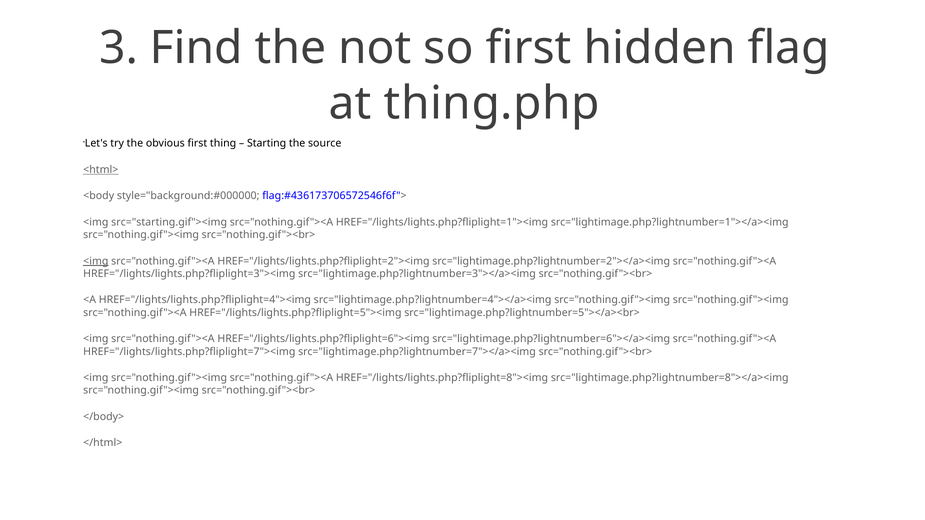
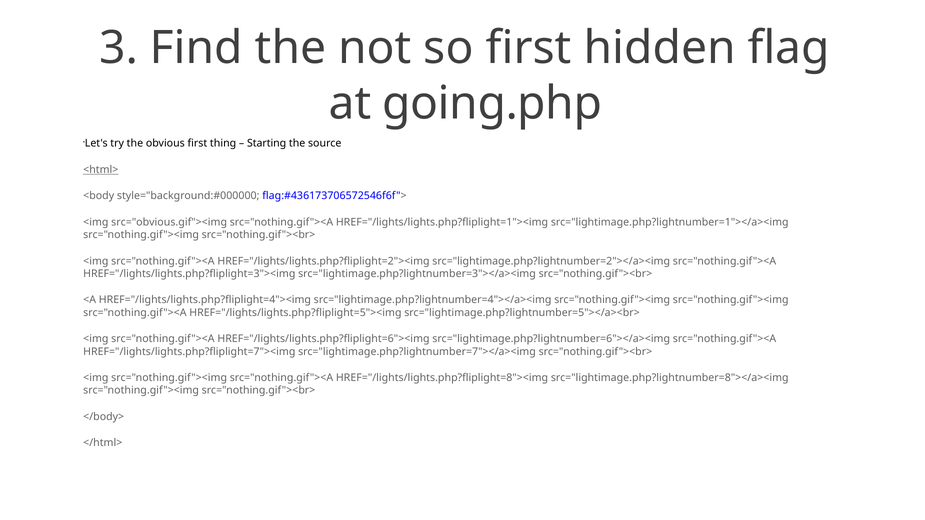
thing.php: thing.php -> going.php (492, 104)
src="starting.gif"><img: src="starting.gif"><img -> src="obvious.gif"><img (169, 222)
<img underline: present -> none (96, 261)
